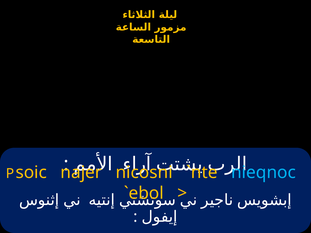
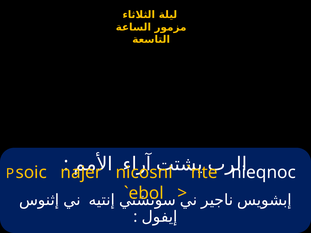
nieqnoc colour: light blue -> white (263, 173)
